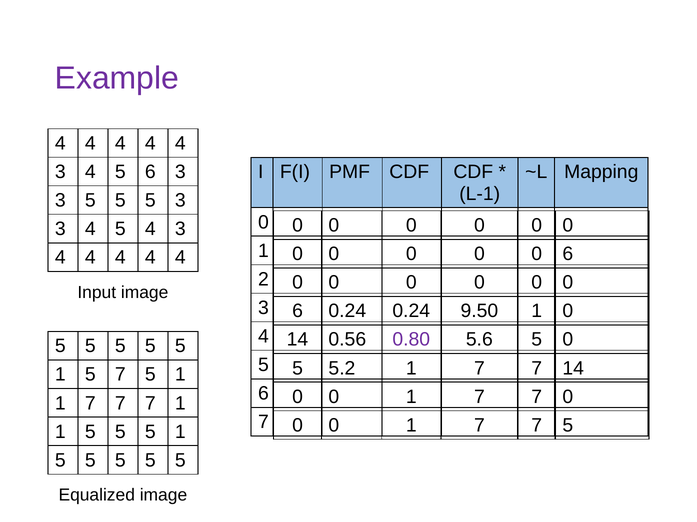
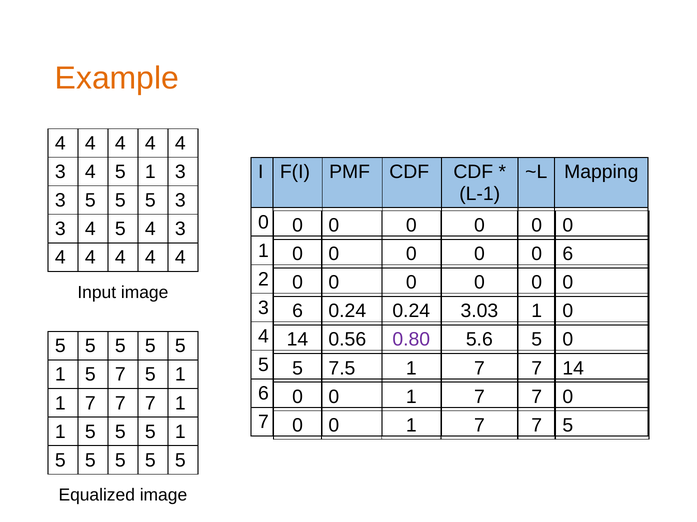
Example colour: purple -> orange (117, 78)
6: 6 -> 1 (150, 172)
9.50: 9.50 -> 3.03 (479, 312)
5.2: 5.2 -> 7.5 (342, 369)
